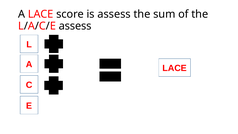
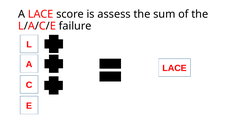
L/A/C/E assess: assess -> failure (75, 26)
